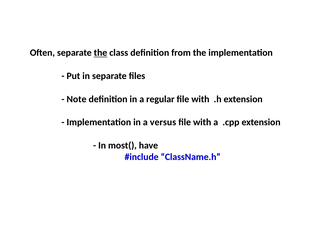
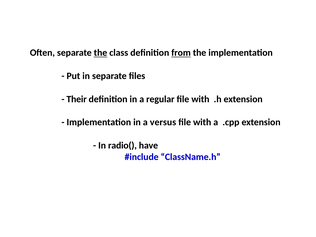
from underline: none -> present (181, 53)
Note: Note -> Their (77, 99)
most(: most( -> radio( (122, 145)
